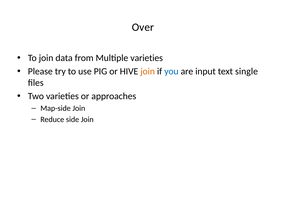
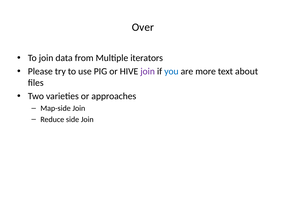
Multiple varieties: varieties -> iterators (147, 58)
join colour: orange -> purple (148, 71)
input: input -> more (206, 71)
single: single -> about (247, 71)
